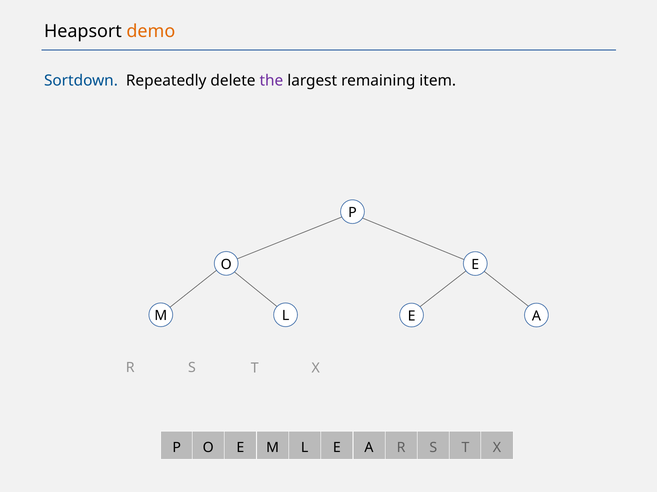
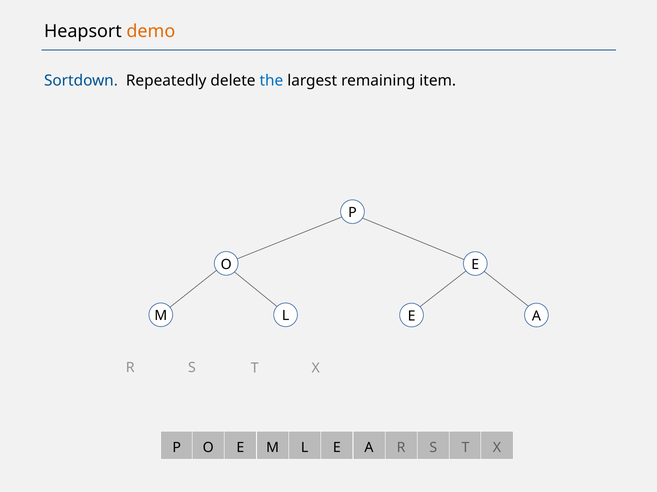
the colour: purple -> blue (271, 81)
